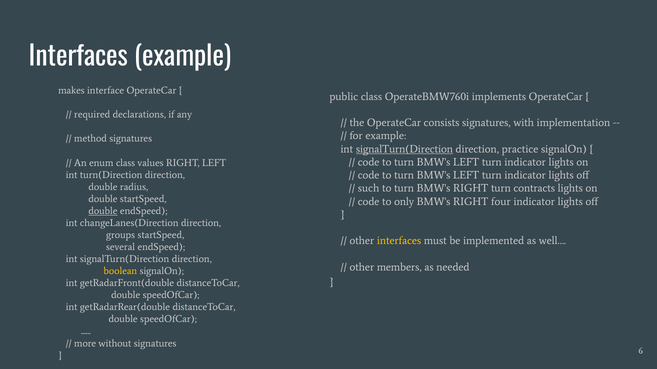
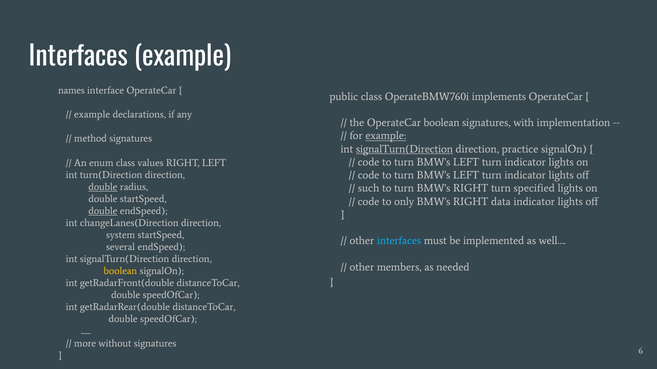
makes: makes -> names (71, 91)
required: required -> example (92, 115)
OperateCar consists: consists -> boolean (442, 123)
example underline: none -> present (386, 136)
double underline: none -> present (103, 187)
contracts: contracts -> specified (534, 189)
four: four -> data (501, 202)
groups: groups -> system (121, 235)
interfaces colour: yellow -> light blue (399, 241)
